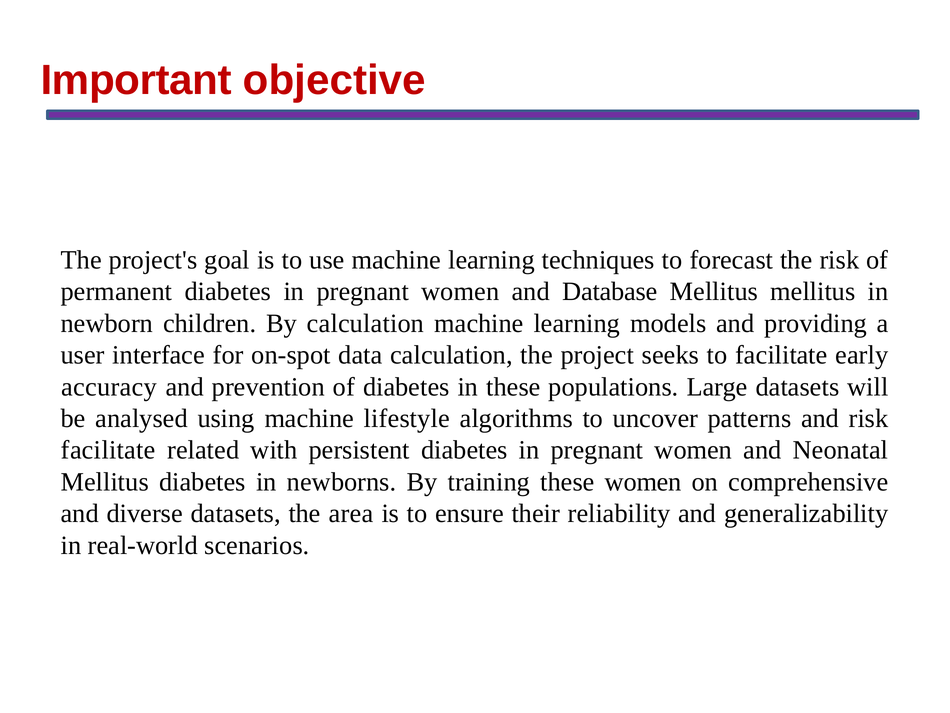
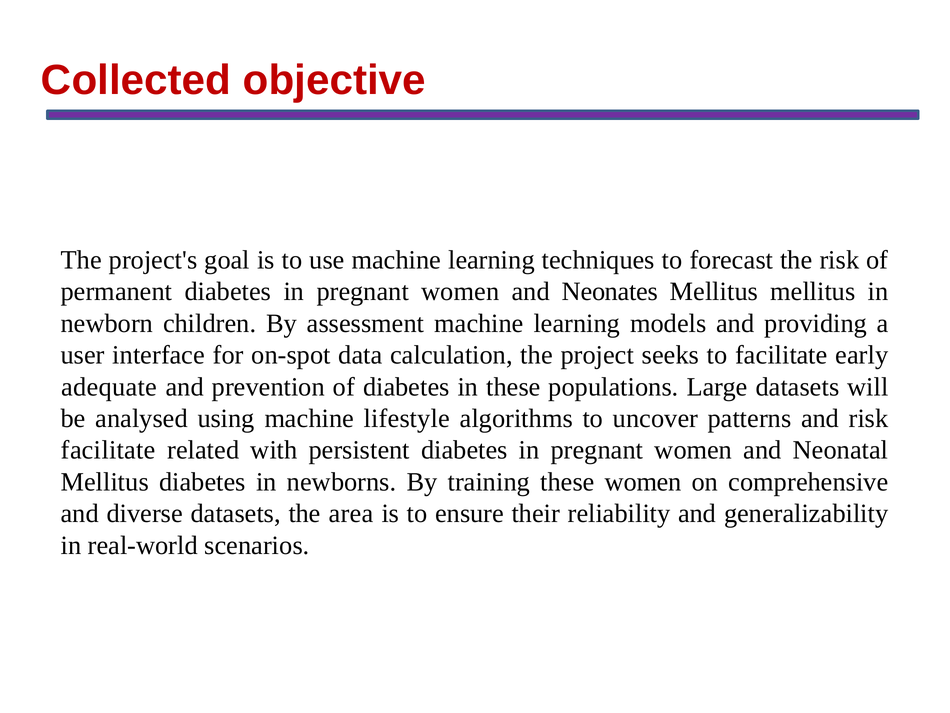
Important: Important -> Collected (136, 80)
Database: Database -> Neonates (610, 292)
By calculation: calculation -> assessment (366, 323)
accuracy: accuracy -> adequate (109, 387)
